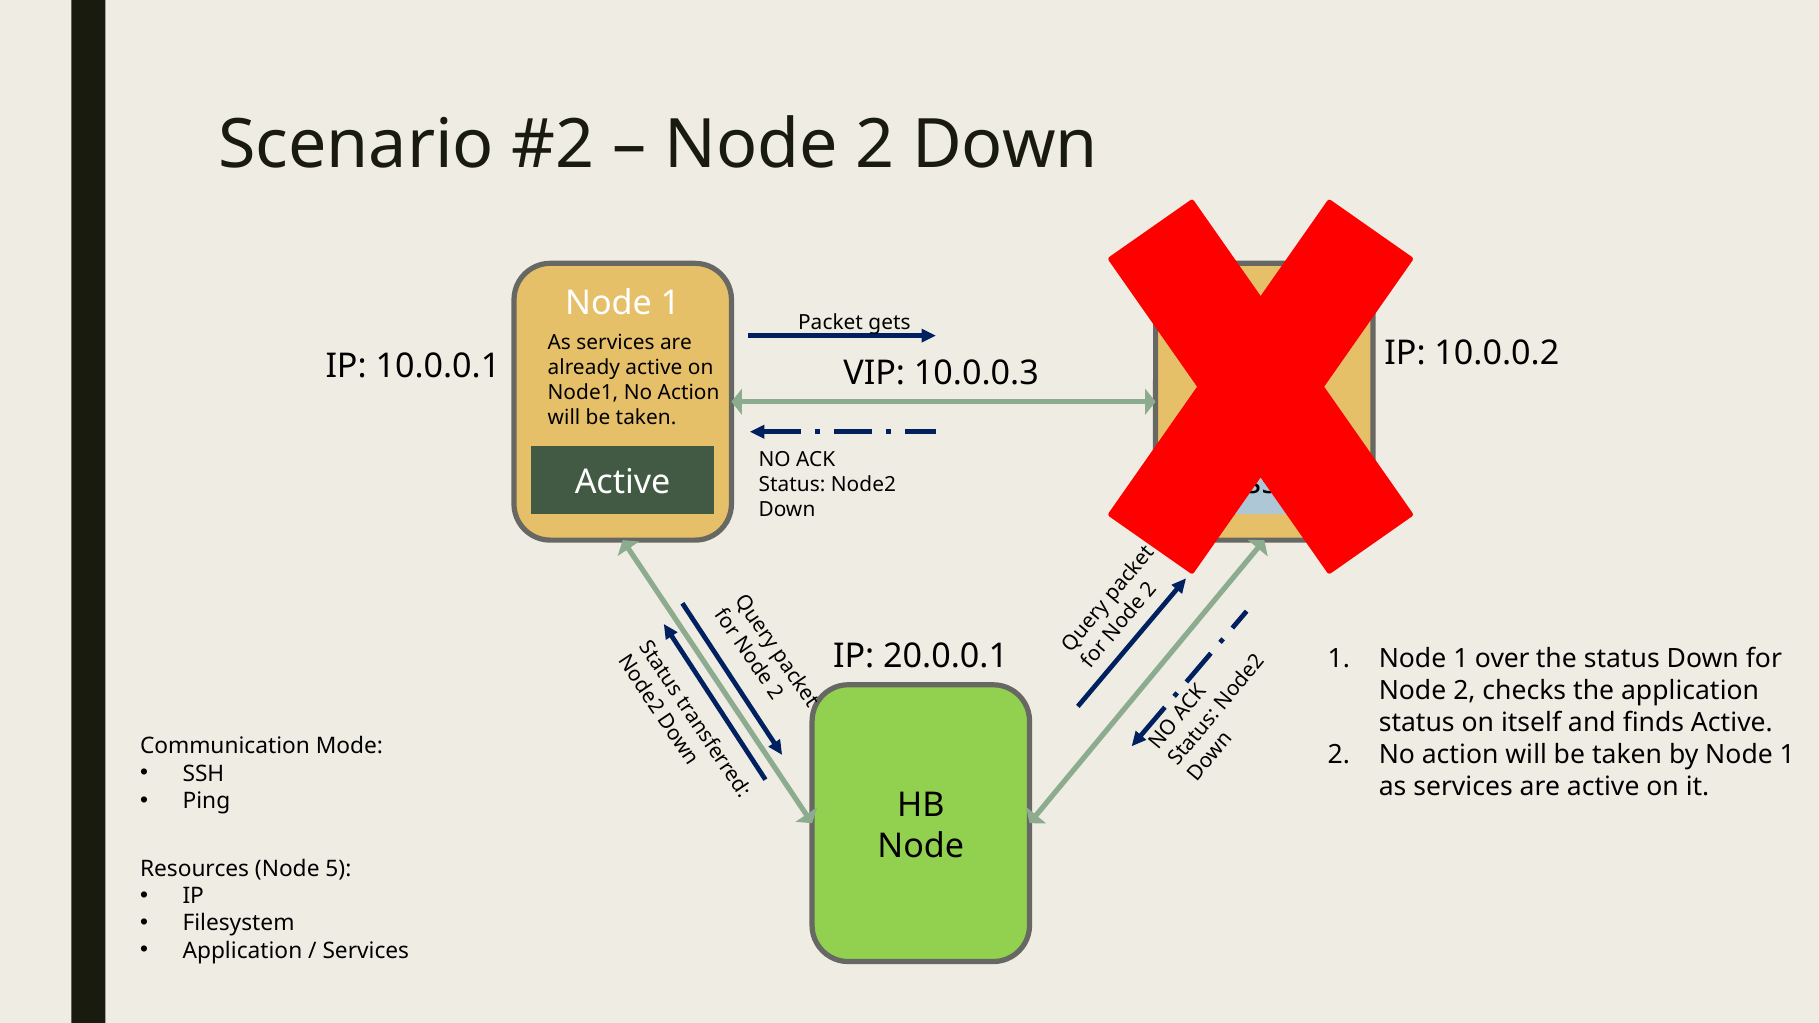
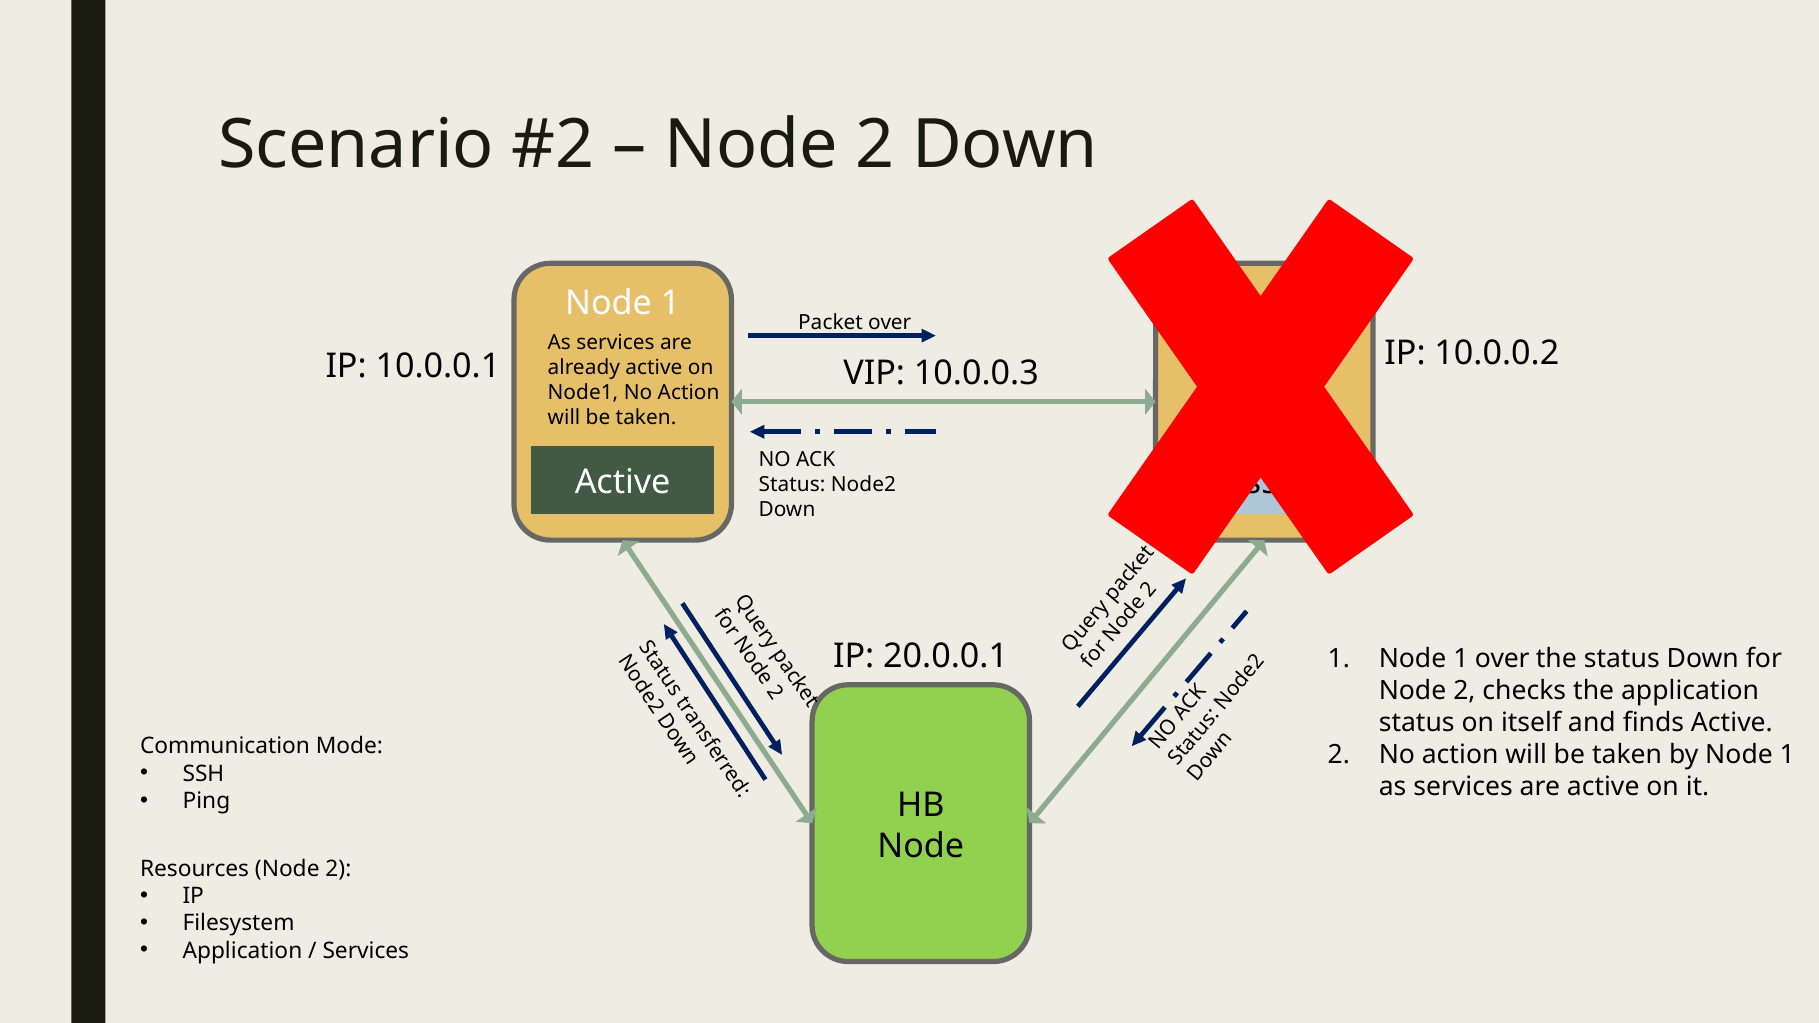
Packet gets: gets -> over (890, 323)
Resources Node 5: 5 -> 2 (338, 869)
